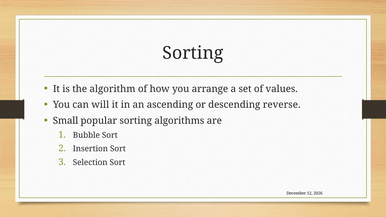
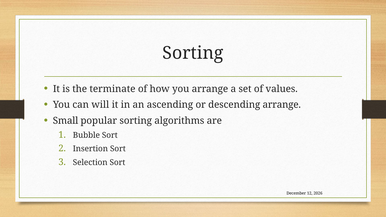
algorithm: algorithm -> terminate (112, 89)
descending reverse: reverse -> arrange (282, 105)
